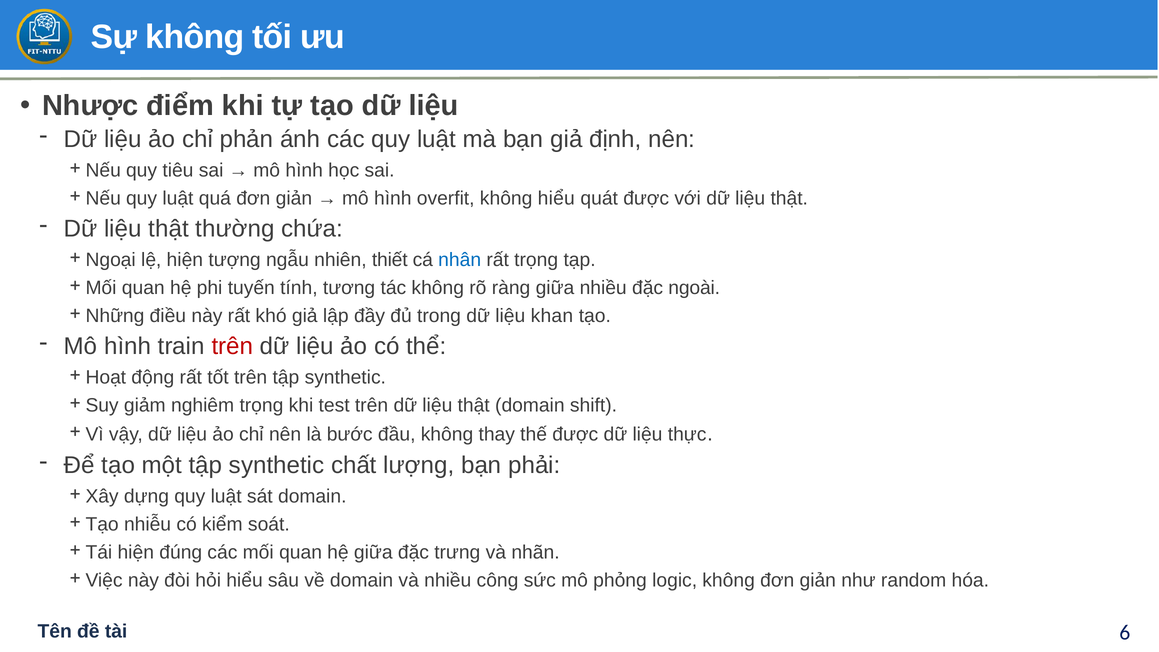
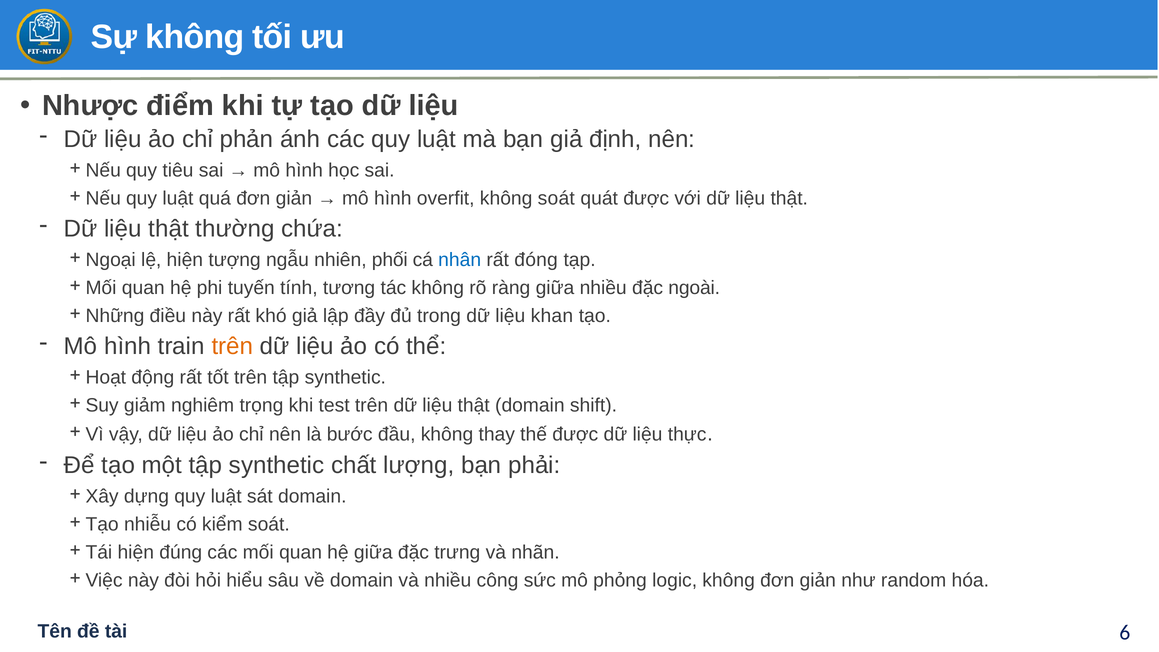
không hiểu: hiểu -> soát (556, 198)
thiết: thiết -> phối (390, 260)
rất trọng: trọng -> đóng (536, 260)
trên colour: red -> orange (232, 346)
